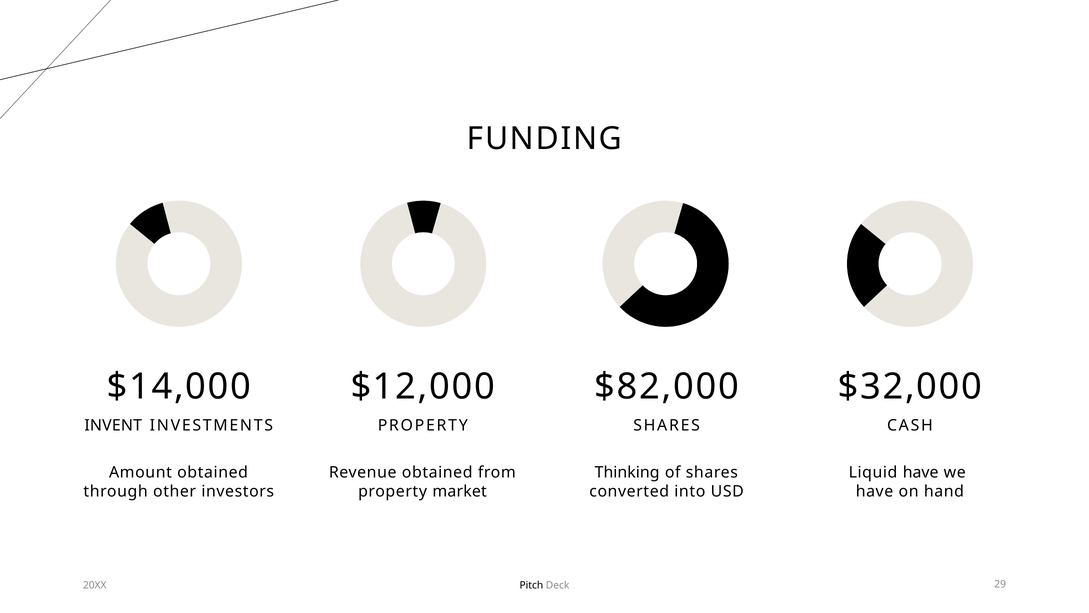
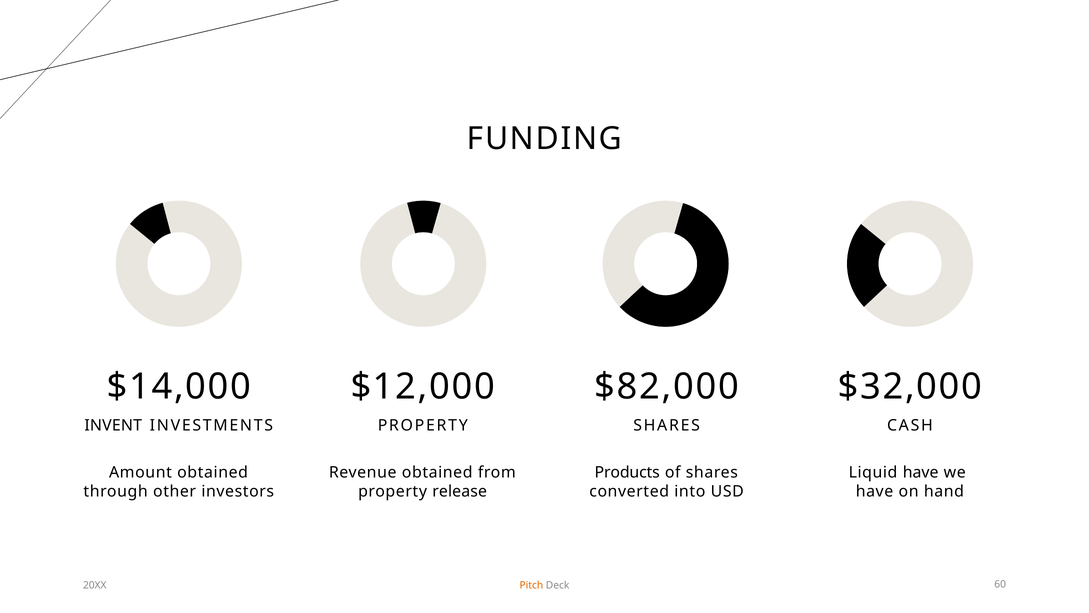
Thinking: Thinking -> Products (627, 472)
market: market -> release (460, 491)
Pitch colour: black -> orange (531, 585)
29: 29 -> 60 (1000, 584)
